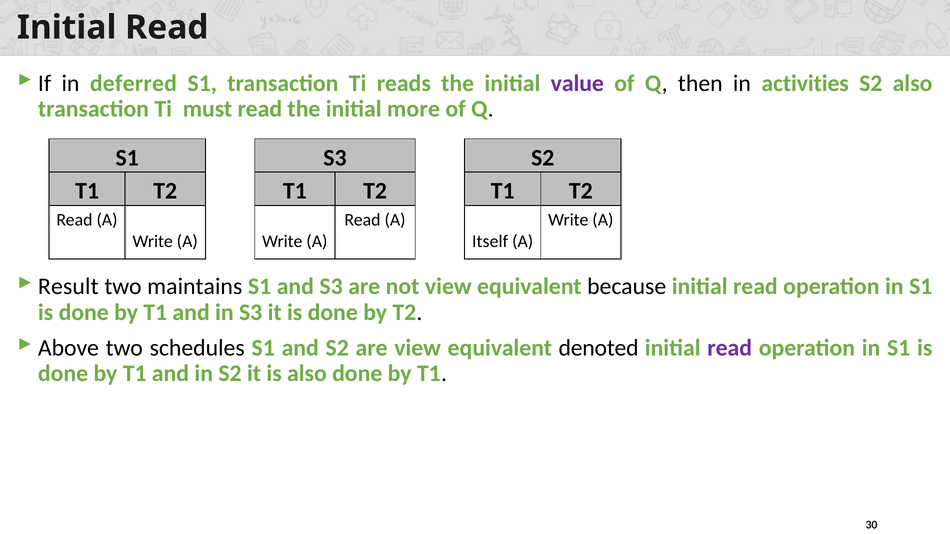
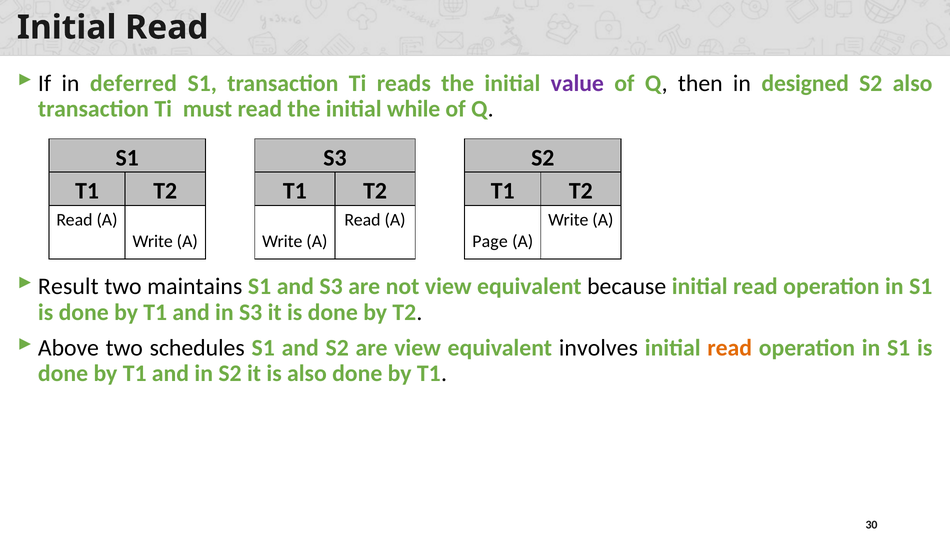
activities: activities -> designed (805, 84)
more: more -> while (414, 109)
Itself: Itself -> Page (490, 242)
denoted: denoted -> involves (598, 348)
read colour: purple -> orange (730, 348)
